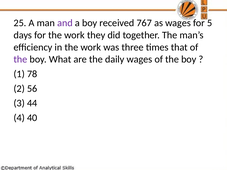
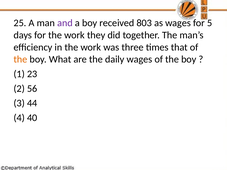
767: 767 -> 803 (144, 23)
the colour: purple -> orange (20, 59)
78: 78 -> 23 (32, 74)
